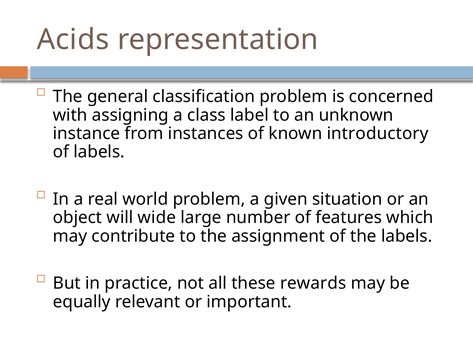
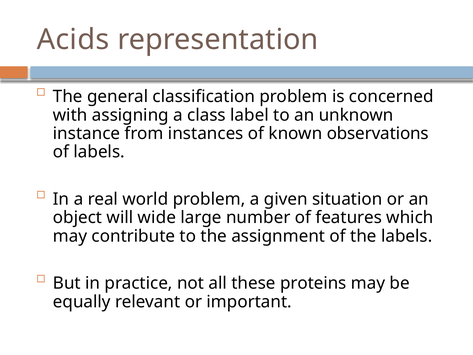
introductory: introductory -> observations (378, 133)
rewards: rewards -> proteins (313, 283)
